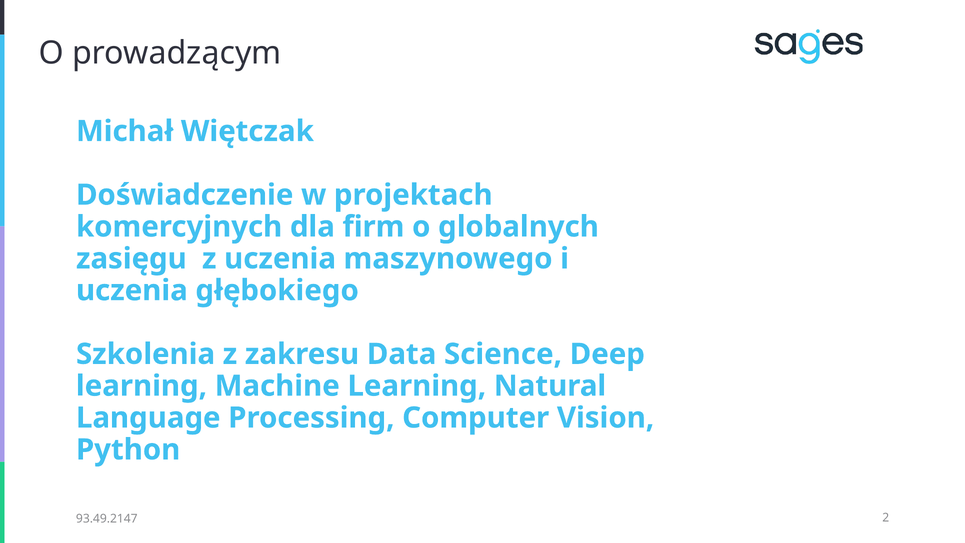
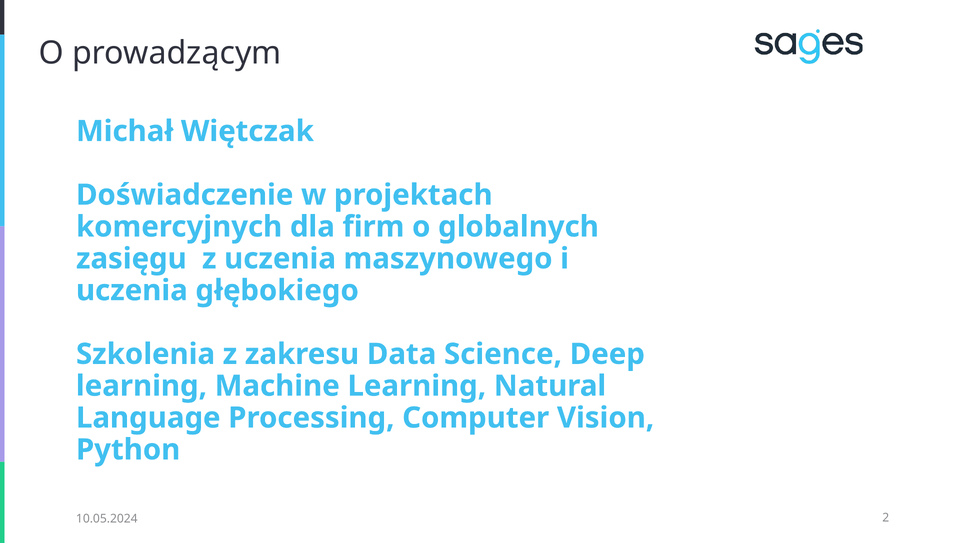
93.49.2147: 93.49.2147 -> 10.05.2024 (107, 518)
